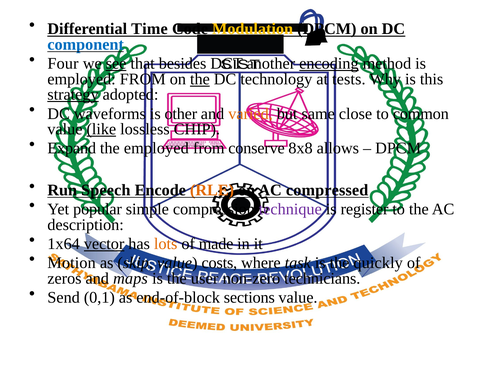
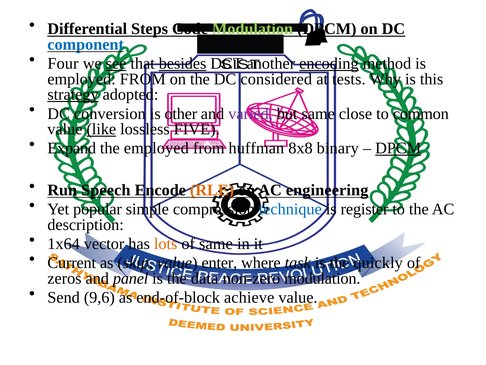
Time: Time -> Steps (150, 29)
Modulation colour: yellow -> light green (253, 29)
besides underline: none -> present (183, 63)
the underline: present -> none (200, 79)
technology: technology -> considered (276, 79)
waveforms: waveforms -> conversion (110, 114)
varied colour: orange -> purple (251, 114)
CHIP: CHIP -> FIVE (197, 129)
conserve: conserve -> huffman (256, 148)
allows: allows -> binary (338, 148)
DPCM underline: none -> present (398, 148)
compressed: compressed -> engineering (327, 190)
technique colour: purple -> blue (290, 209)
vector underline: present -> none (104, 244)
of made: made -> same (216, 244)
Motion: Motion -> Current (72, 263)
costs: costs -> enter (219, 263)
maps: maps -> panel (131, 278)
user: user -> data (205, 278)
non-zero technicians: technicians -> modulation (322, 278)
0,1: 0,1 -> 9,6 (99, 297)
sections: sections -> achieve (249, 297)
